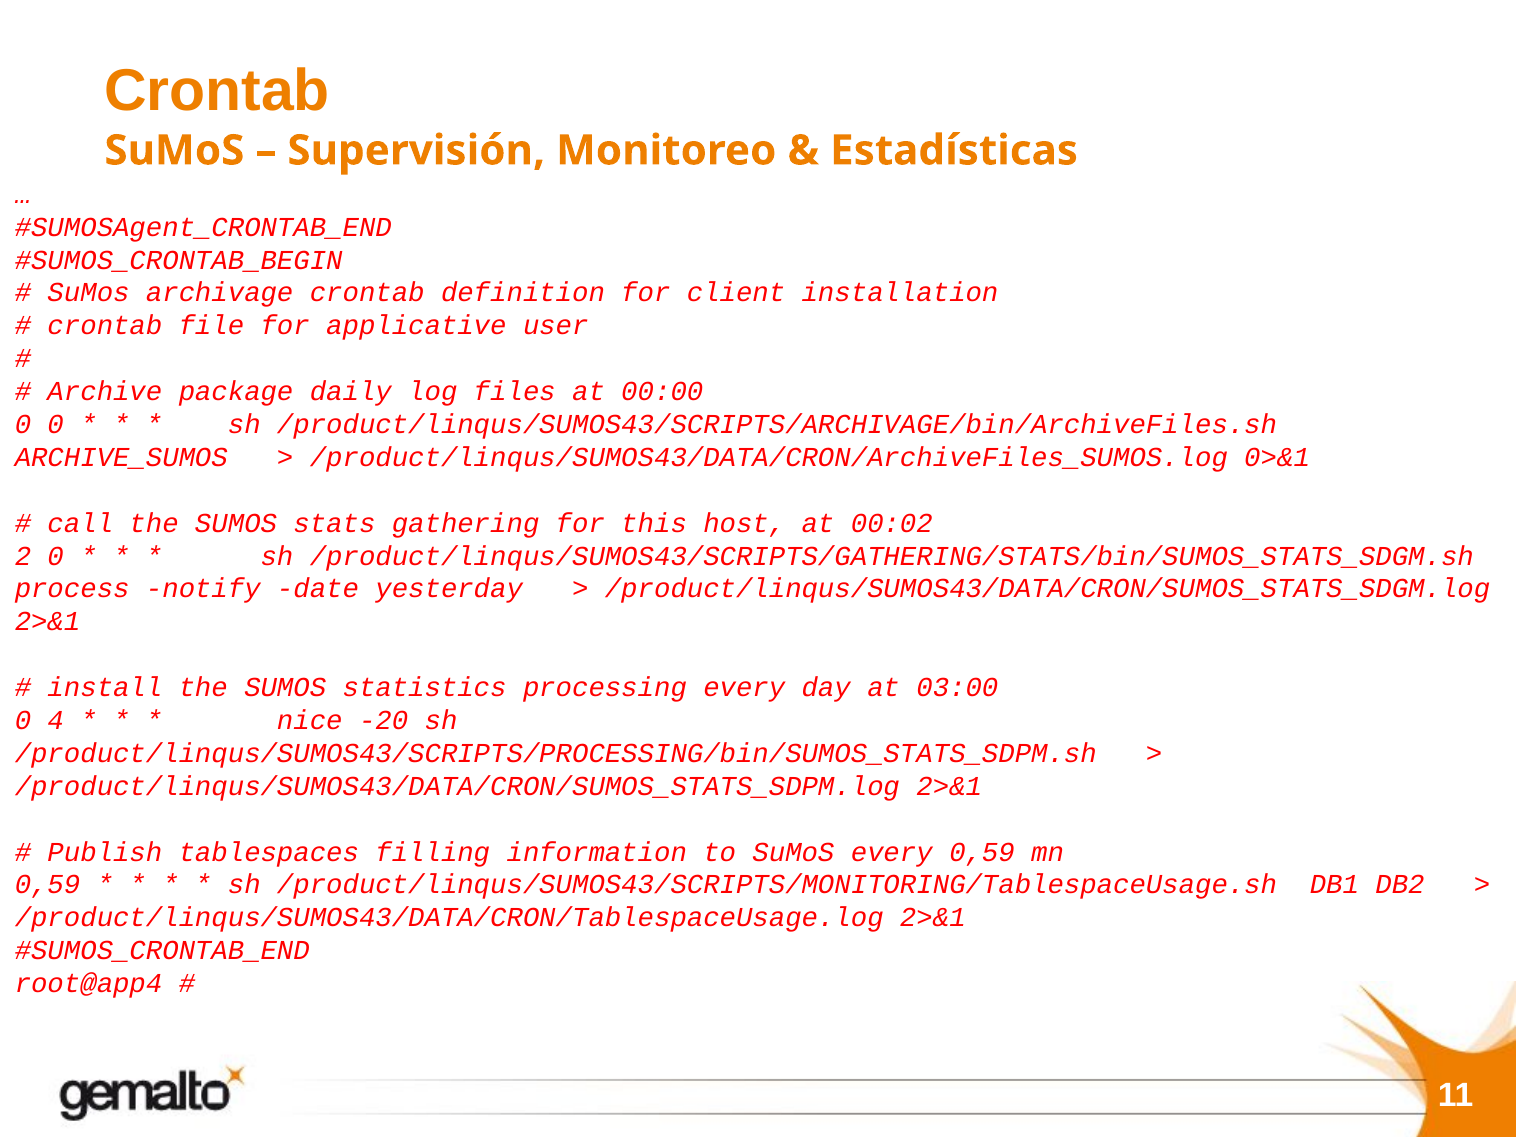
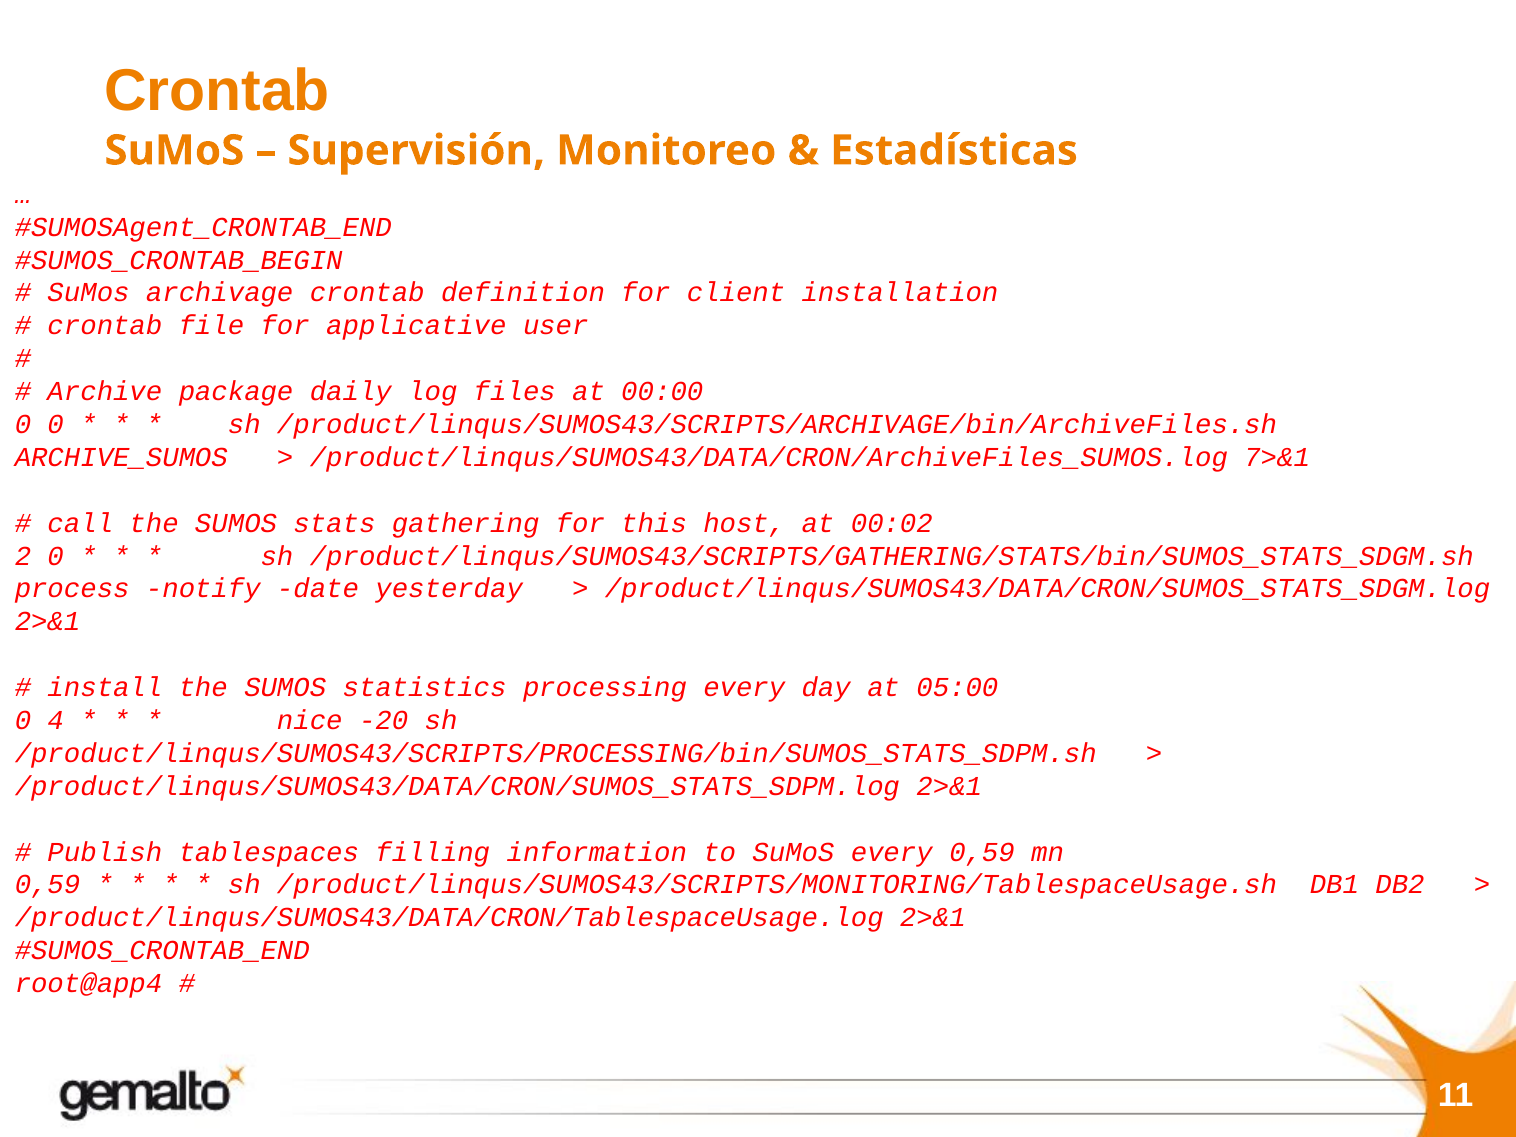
0>&1: 0>&1 -> 7>&1 (1277, 457)
03:00: 03:00 -> 05:00 (957, 688)
